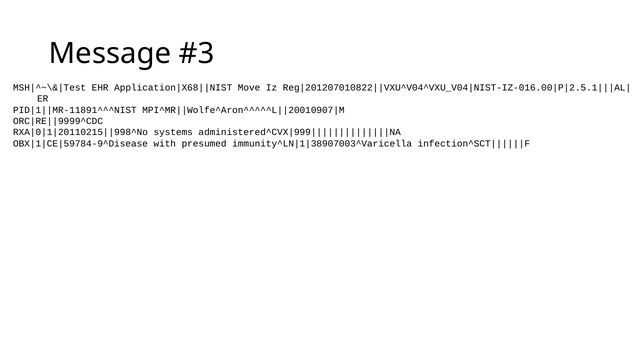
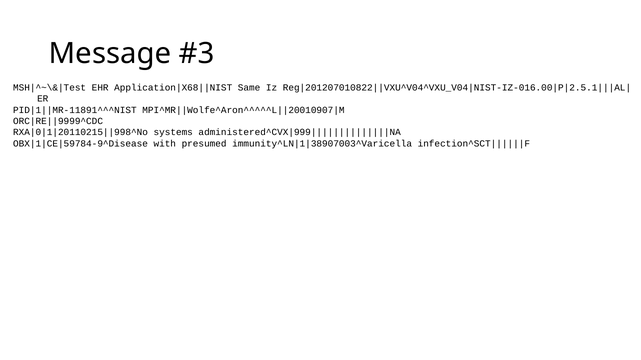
Move: Move -> Same (249, 88)
